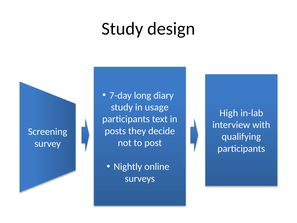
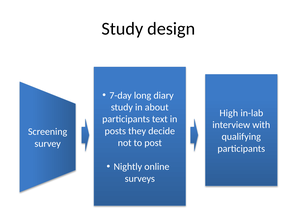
usage: usage -> about (157, 107)
